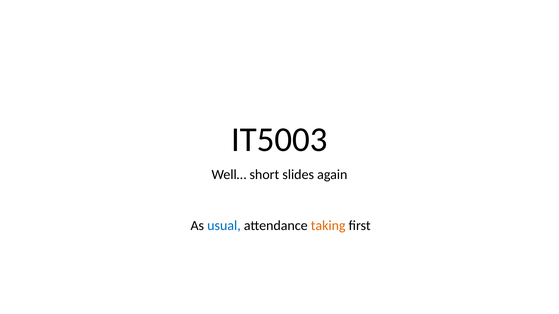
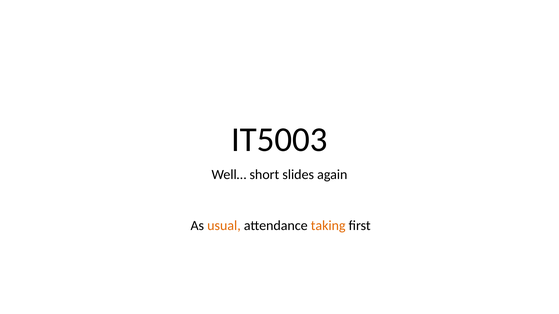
usual colour: blue -> orange (224, 226)
